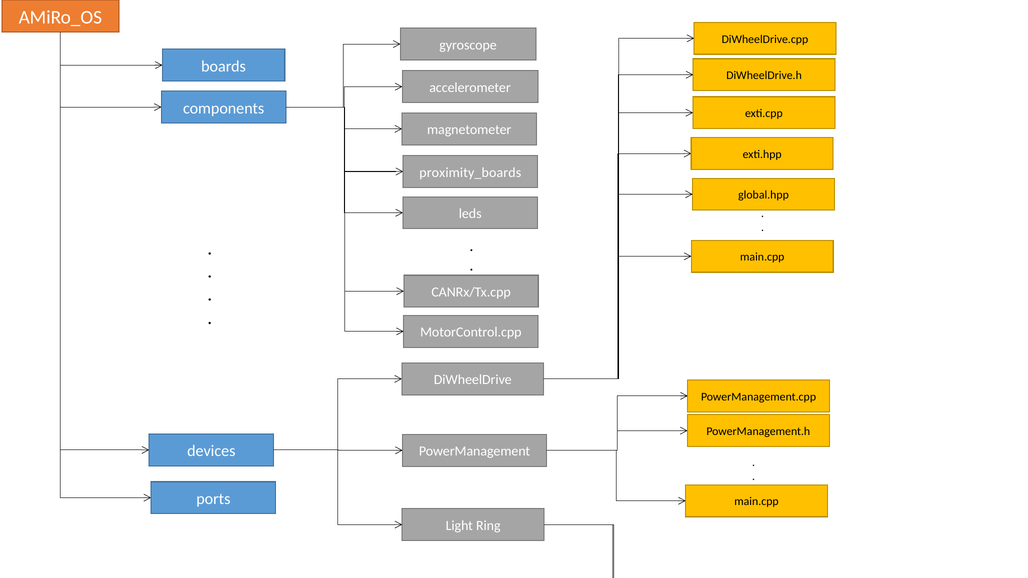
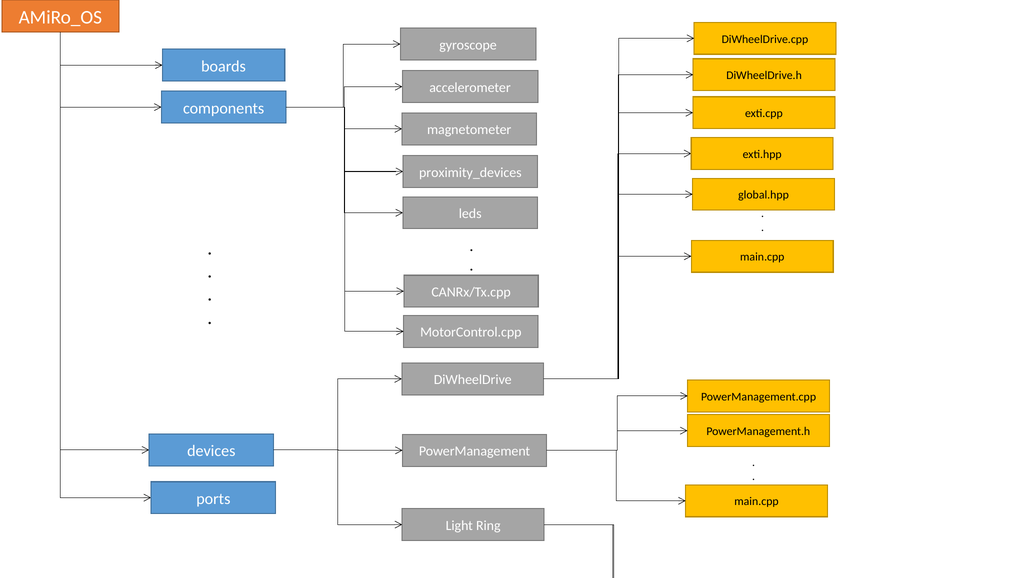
proximity_boards: proximity_boards -> proximity_devices (470, 173)
